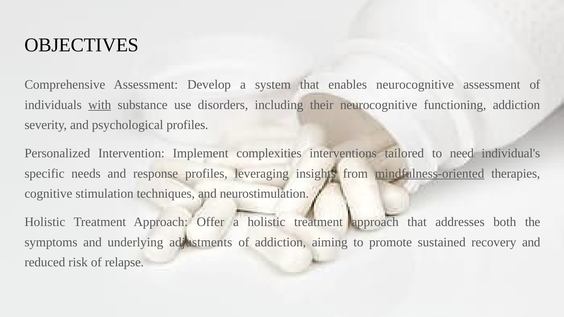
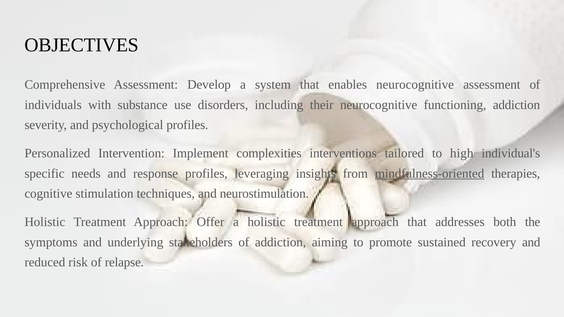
with underline: present -> none (100, 105)
need: need -> high (462, 153)
adjustments: adjustments -> stakeholders (201, 242)
